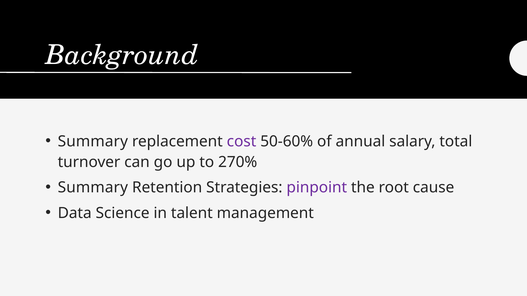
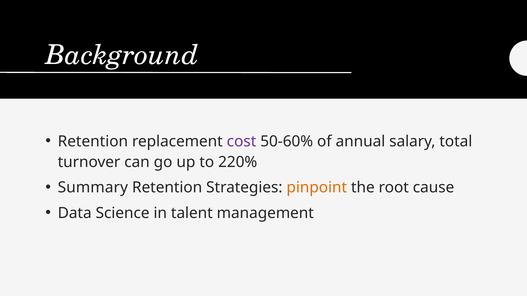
Summary: Summary -> Retention (93, 142)
270%: 270% -> 220% (238, 162)
pinpoint colour: purple -> orange (317, 188)
